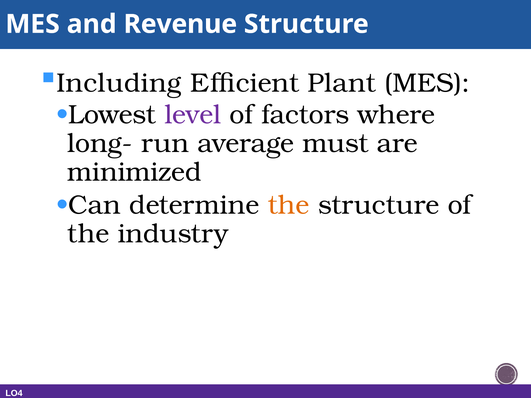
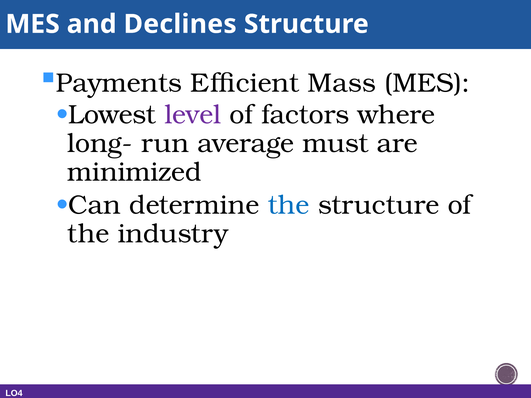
Revenue: Revenue -> Declines (180, 24)
Including: Including -> Payments (119, 83)
Plant: Plant -> Mass (342, 83)
the colour: orange -> blue (289, 205)
